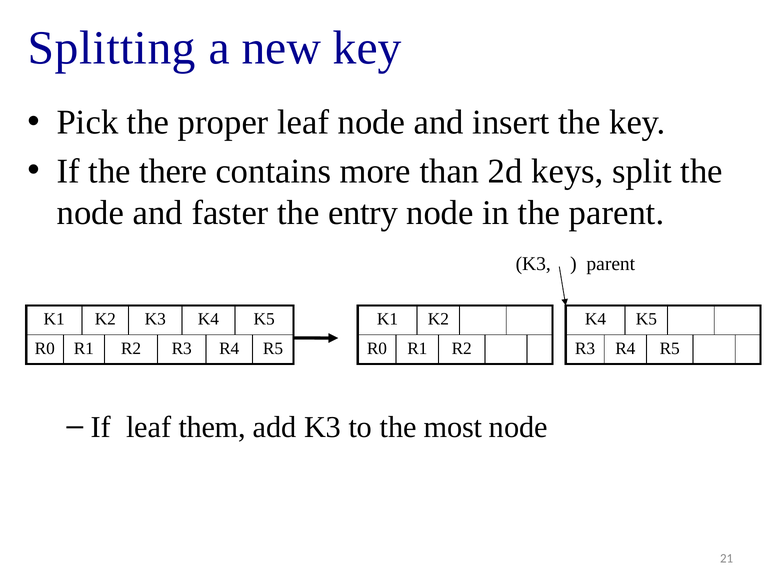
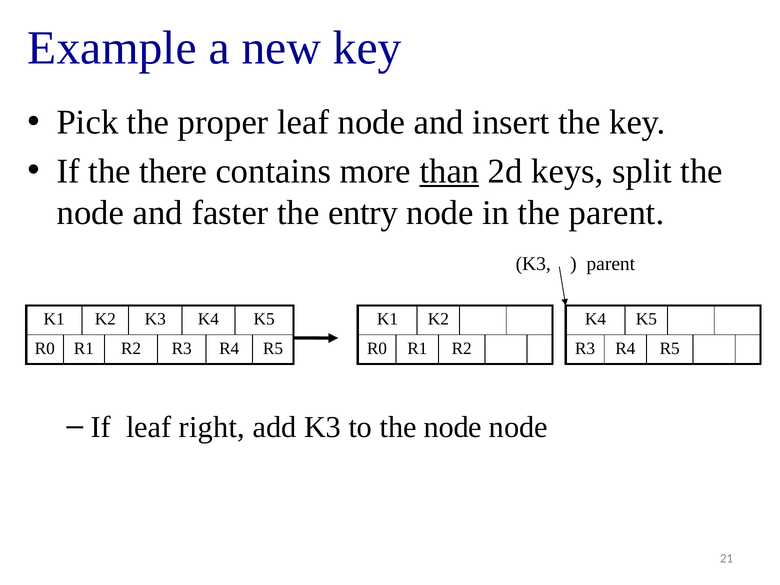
Splitting: Splitting -> Example (112, 48)
than underline: none -> present (449, 171)
them: them -> right (212, 427)
to the most: most -> node (453, 427)
